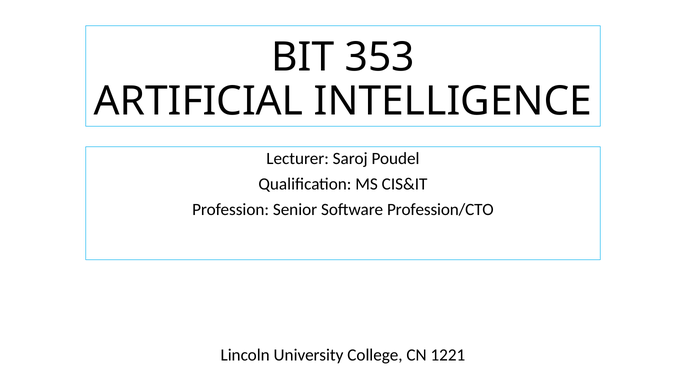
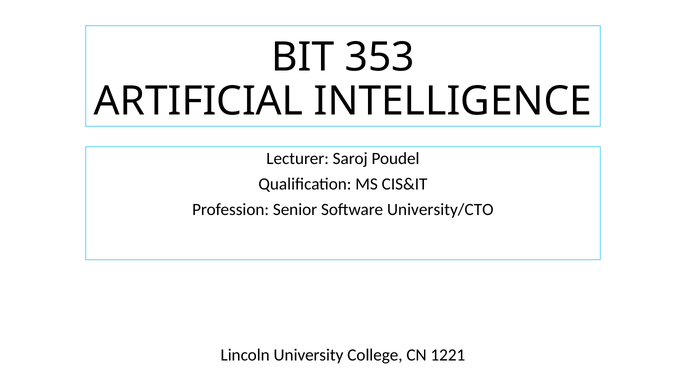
Profession/CTO: Profession/CTO -> University/CTO (440, 210)
